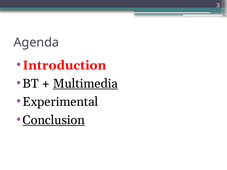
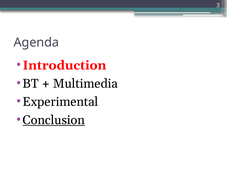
Multimedia underline: present -> none (85, 84)
